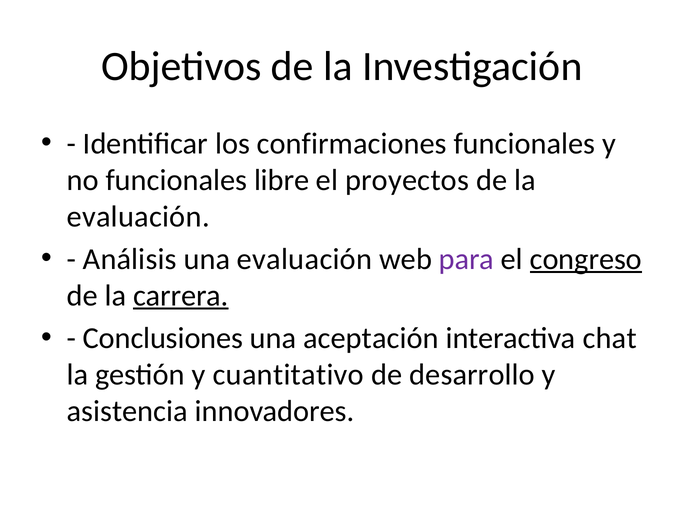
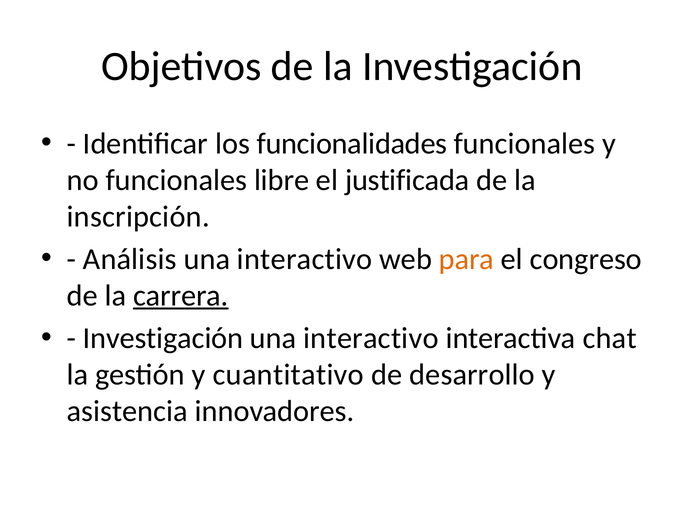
confirmaciones: confirmaciones -> funcionalidades (352, 143)
proyectos: proyectos -> justificada (407, 180)
evaluación: evaluación -> inscripción (138, 216)
evaluación: evaluación -> interactivo (305, 259)
para colour: purple -> orange (466, 259)
congreso underline: present -> none (586, 259)
Conclusiones: Conclusiones -> Investigación (163, 338)
aceptación: aceptación -> interactivo (371, 338)
